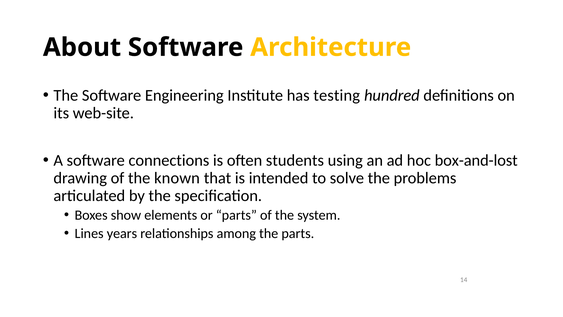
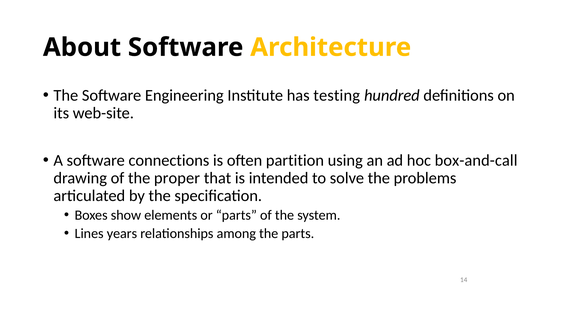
students: students -> partition (295, 160)
box-and-lost: box-and-lost -> box-and-call (476, 160)
known: known -> proper (177, 178)
